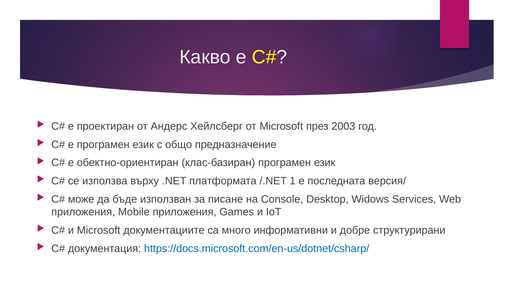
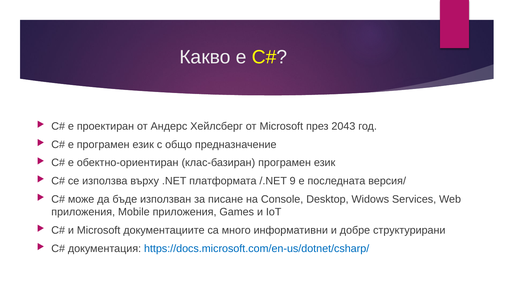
2003: 2003 -> 2043 (343, 126)
1: 1 -> 9 (293, 181)
